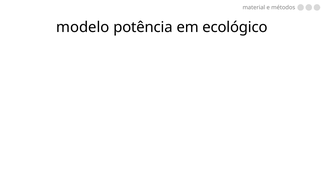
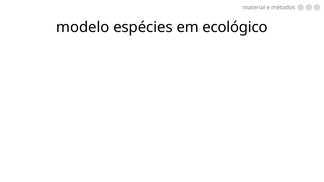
potência: potência -> espécies (143, 27)
